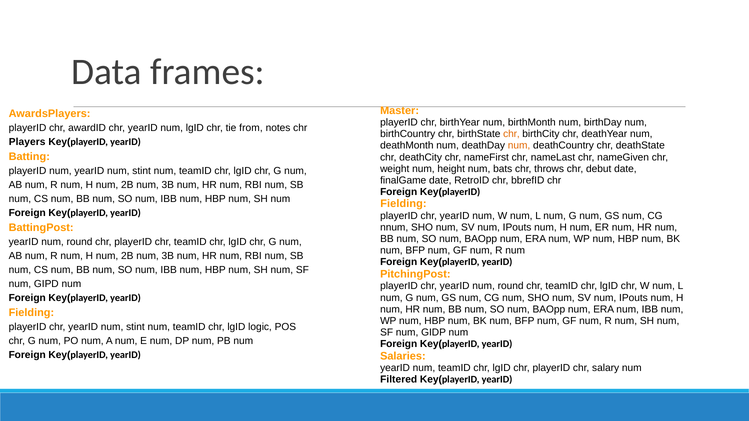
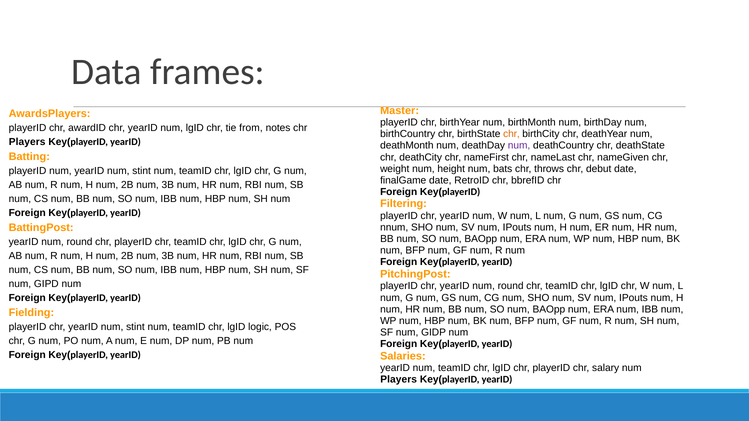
num colour: orange -> purple (519, 146)
Fielding: Fielding -> Filtering (404, 204)
Filtered: Filtered -> Players (399, 380)
